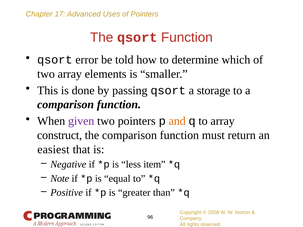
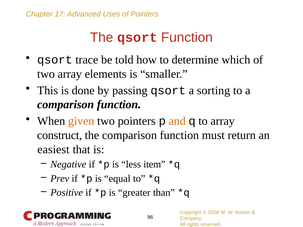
error: error -> trace (87, 60)
storage: storage -> sorting (213, 91)
given colour: purple -> orange (81, 121)
Note: Note -> Prev (60, 179)
